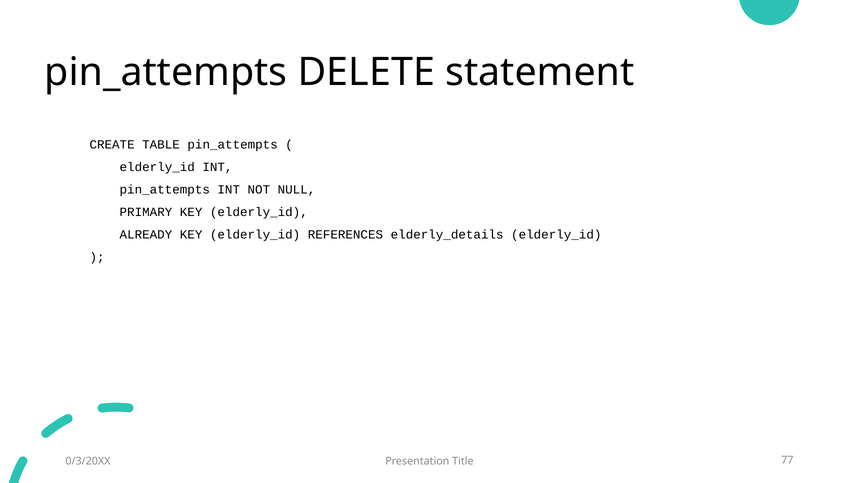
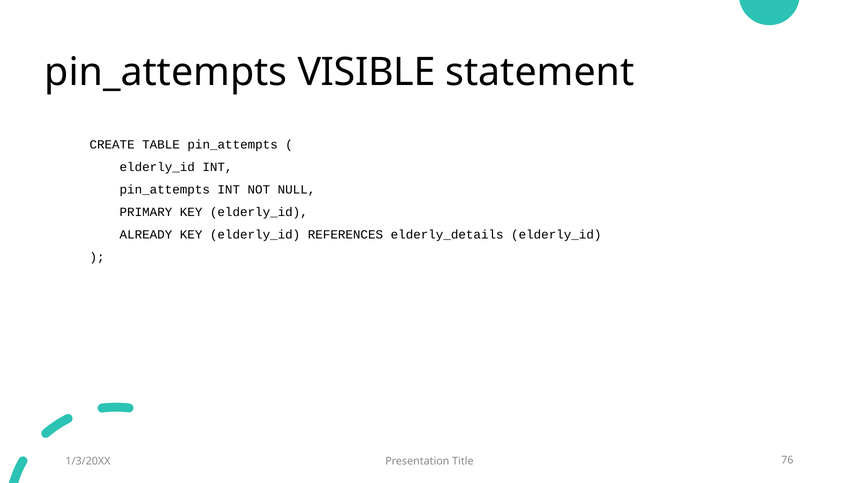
DELETE: DELETE -> VISIBLE (366, 72)
0/3/20XX: 0/3/20XX -> 1/3/20XX (88, 461)
77: 77 -> 76 (787, 461)
